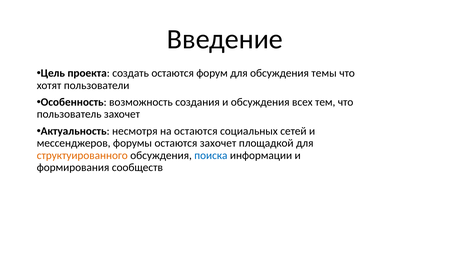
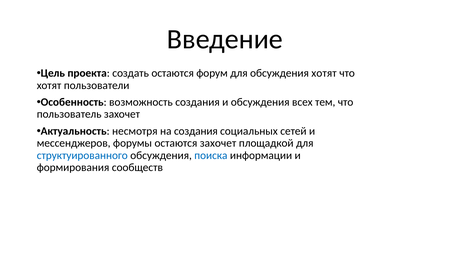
обсуждения темы: темы -> хотят (324, 73)
на остаются: остаются -> создания (196, 131)
структуированного colour: orange -> blue (82, 155)
